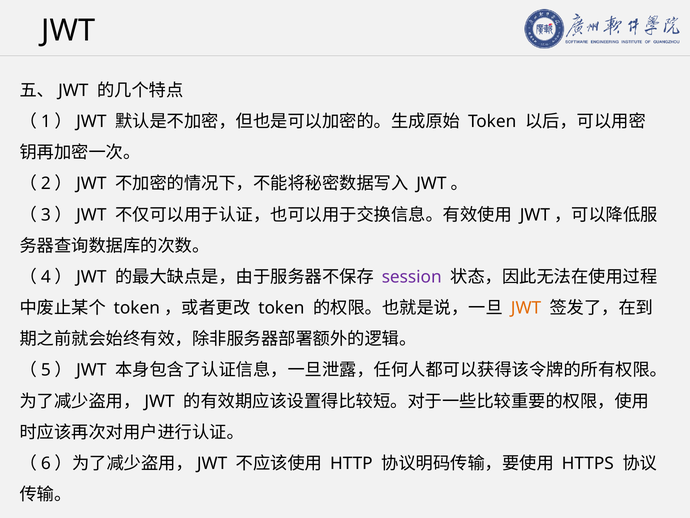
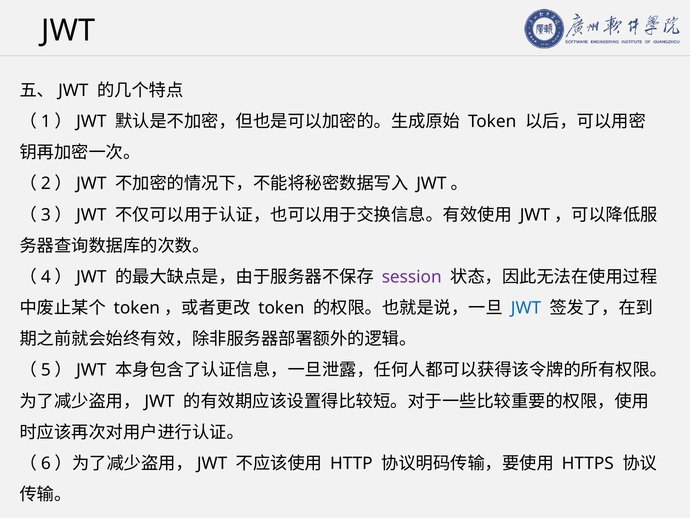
JWT colour: orange -> blue (526, 308)
